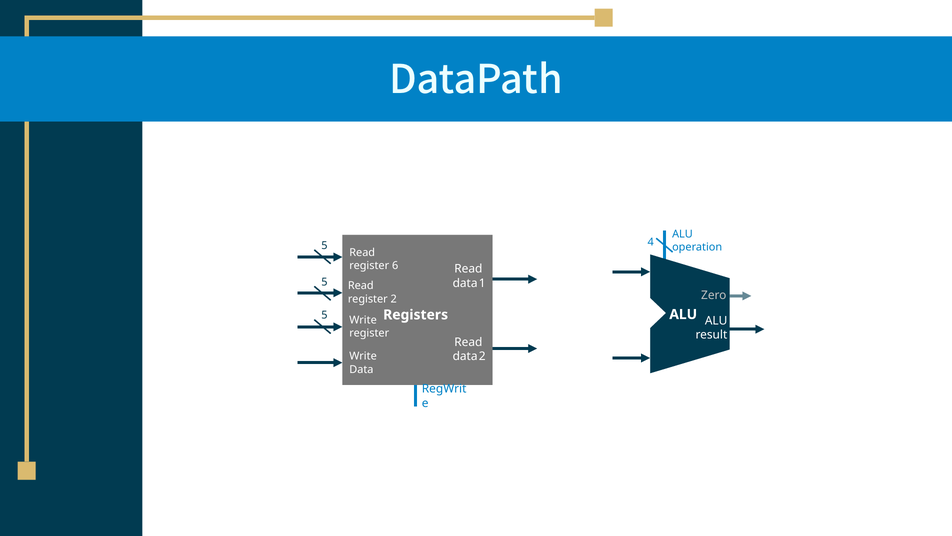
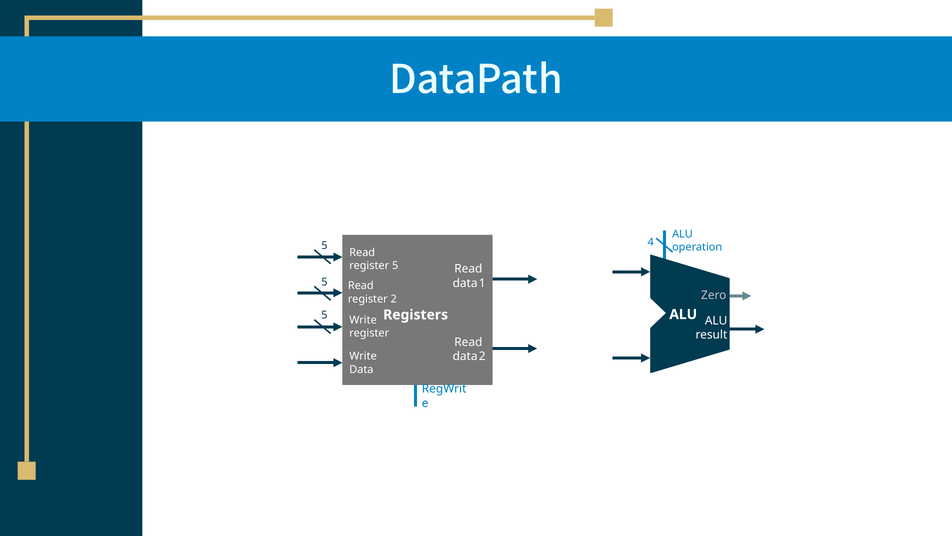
register 6: 6 -> 5 (395, 266)
